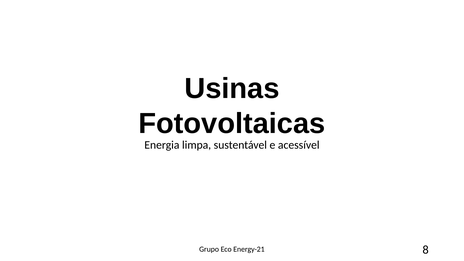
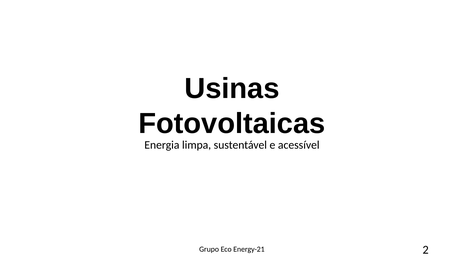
8: 8 -> 2 (426, 250)
